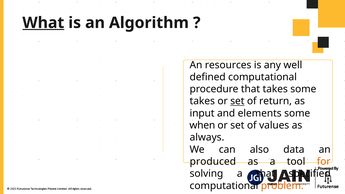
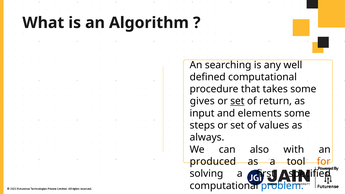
What underline: present -> none (43, 23)
resources: resources -> searching (228, 65)
takes: takes -> gives (202, 101)
when: when -> steps (202, 125)
data: data -> with (294, 150)
a that: that -> first (266, 174)
problem colour: orange -> blue (282, 186)
